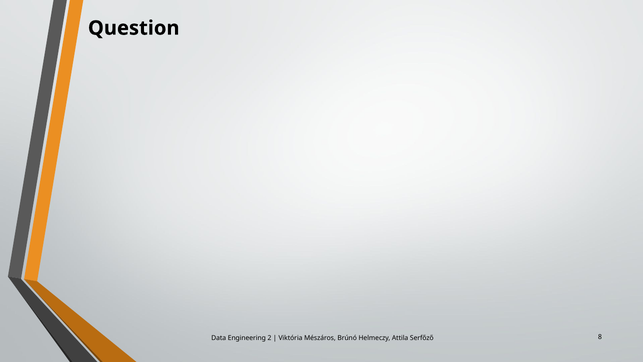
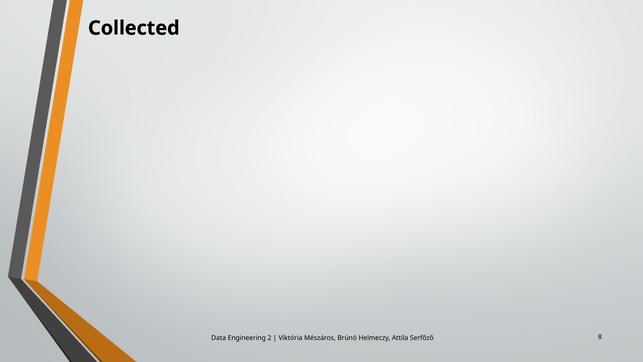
Question: Question -> Collected (134, 28)
